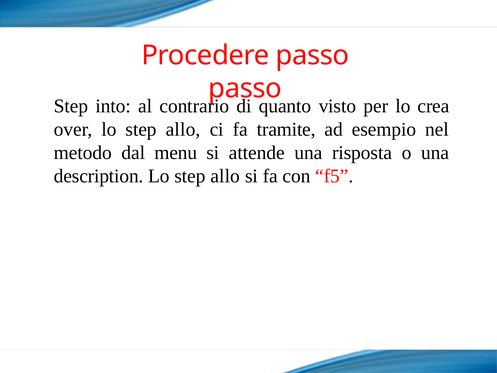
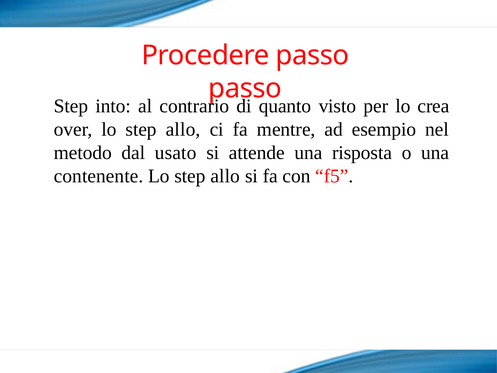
tramite: tramite -> mentre (286, 129)
menu: menu -> usato (176, 153)
description: description -> contenente (99, 176)
